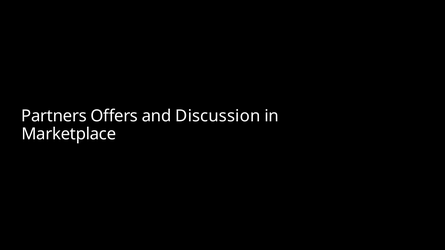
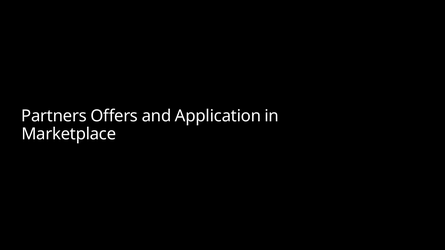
Discussion: Discussion -> Application (218, 116)
